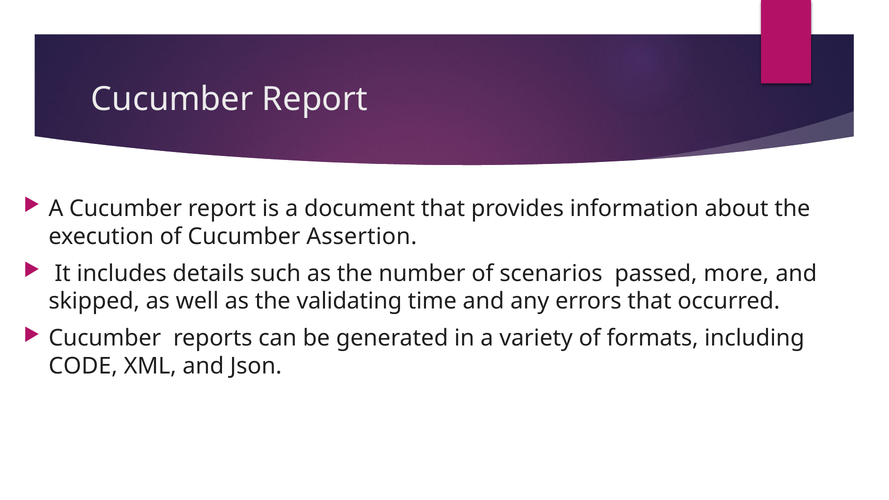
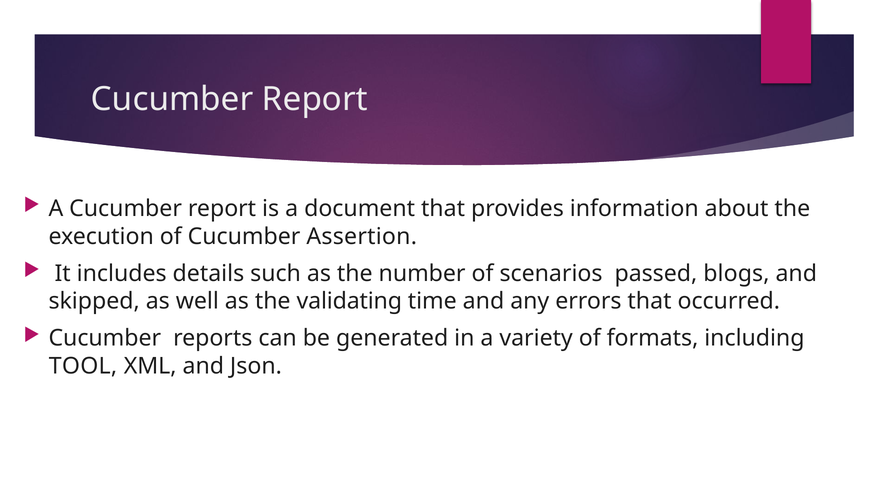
more: more -> blogs (736, 273)
CODE: CODE -> TOOL (83, 366)
